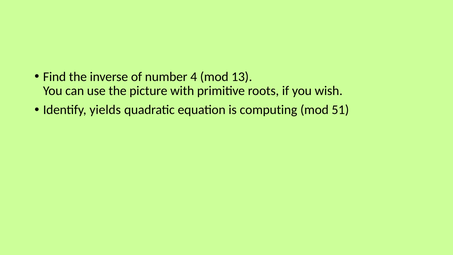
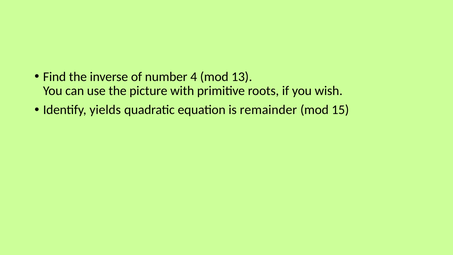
computing: computing -> remainder (268, 110)
51: 51 -> 15 (340, 110)
